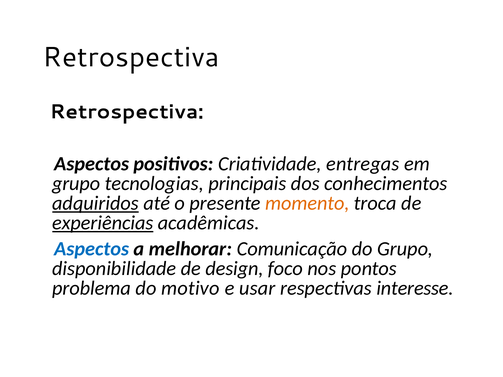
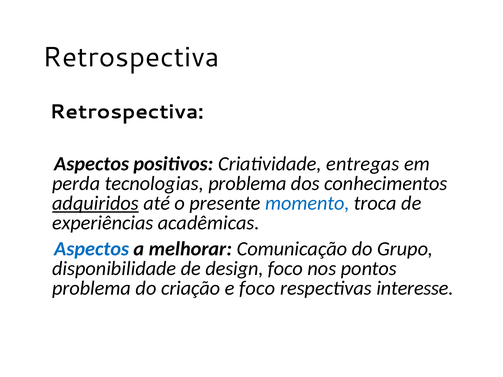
grupo: grupo -> perda (76, 184)
tecnologias principais: principais -> problema (247, 184)
momento colour: orange -> blue (307, 203)
experiências underline: present -> none (103, 223)
motivo: motivo -> criação (191, 288)
e usar: usar -> foco (257, 288)
